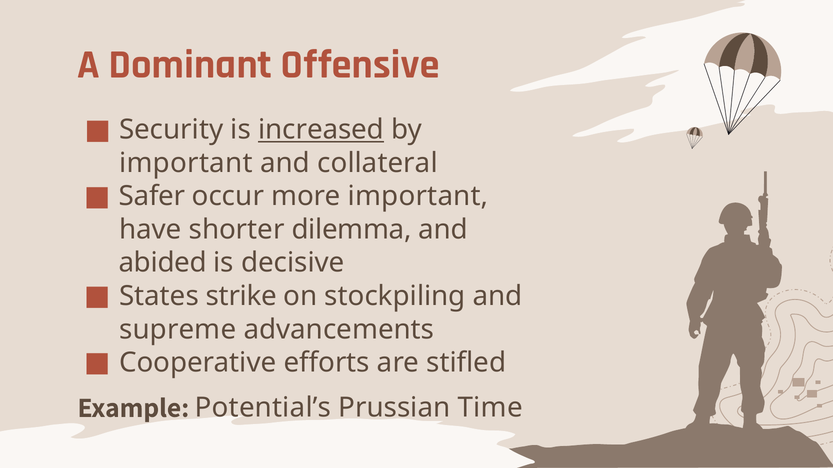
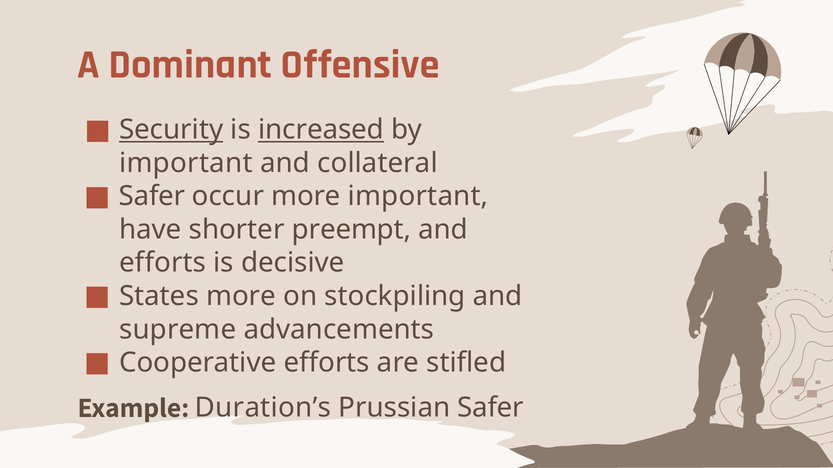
Security underline: none -> present (171, 130)
dilemma: dilemma -> preempt (351, 230)
abided: abided -> efforts (163, 263)
States strike: strike -> more (241, 296)
Potential’s: Potential’s -> Duration’s (263, 408)
Prussian Time: Time -> Safer (491, 408)
